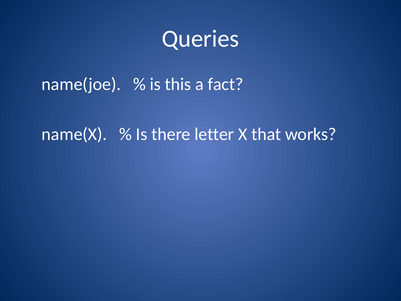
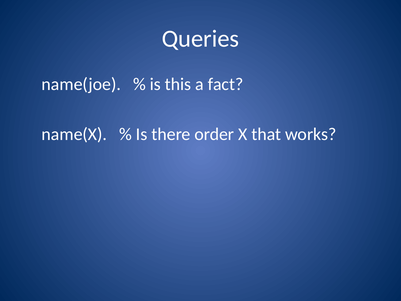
letter: letter -> order (214, 134)
